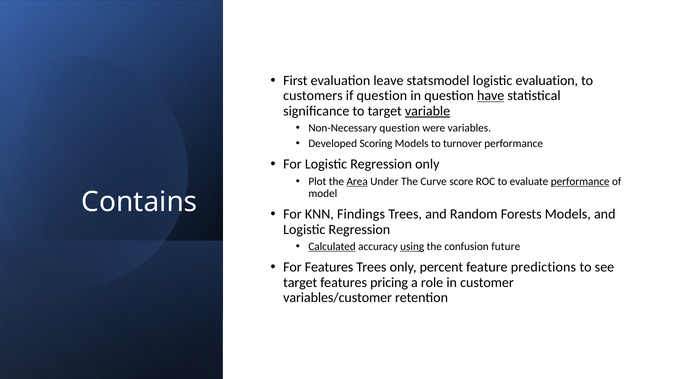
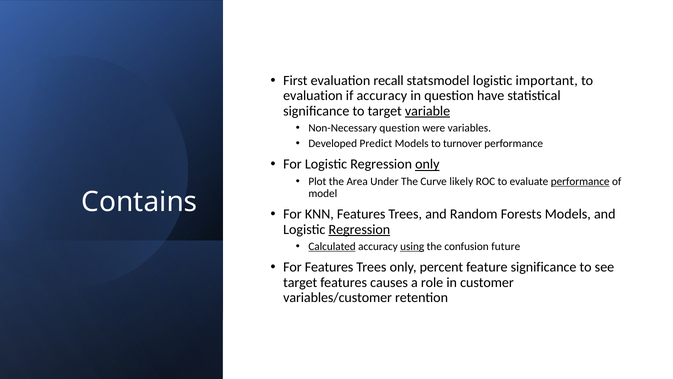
leave: leave -> recall (389, 80)
logistic evaluation: evaluation -> important (547, 80)
customers: customers -> evaluation (313, 96)
if question: question -> accuracy (382, 96)
have underline: present -> none (491, 96)
Scoring: Scoring -> Predict (376, 143)
only underline: none -> present (427, 164)
Area underline: present -> none (357, 181)
score: score -> likely (461, 181)
KNN Findings: Findings -> Features (361, 214)
Regression underline: none -> present (359, 229)
feature predictions: predictions -> significance (544, 267)
pricing: pricing -> causes (389, 282)
